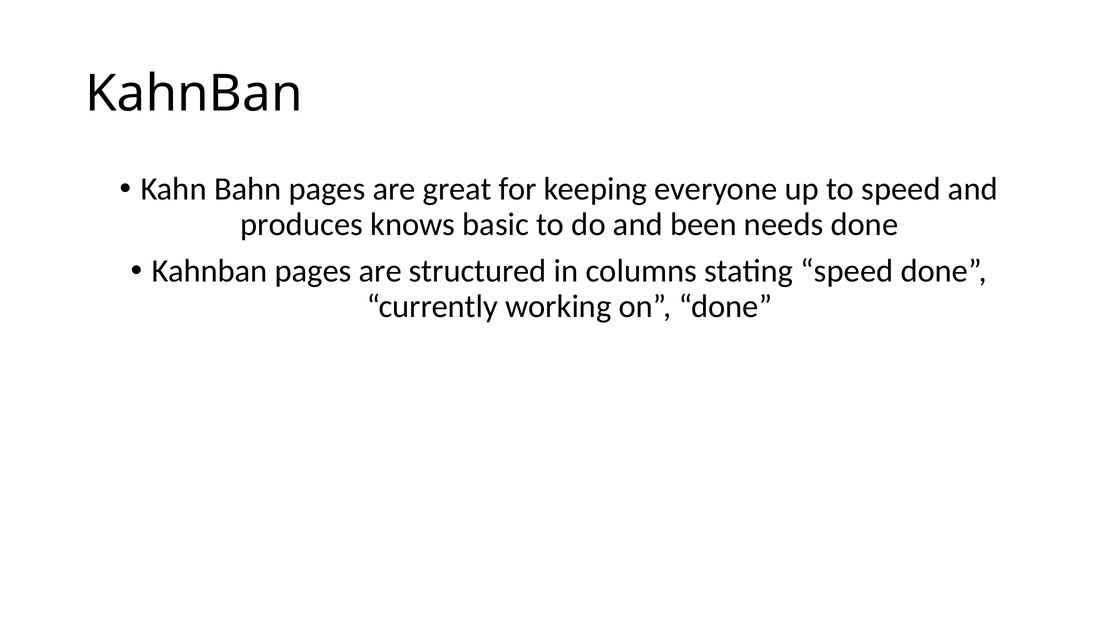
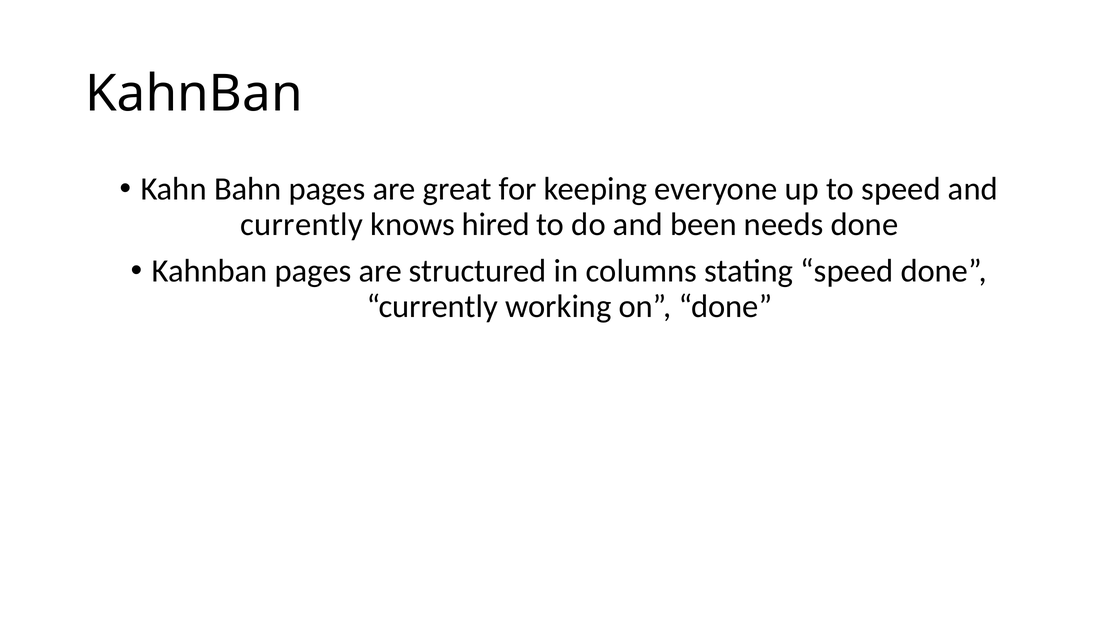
produces: produces -> currently (301, 224)
basic: basic -> hired (496, 224)
